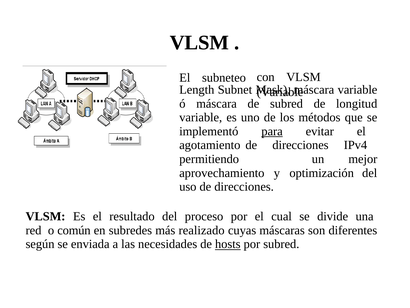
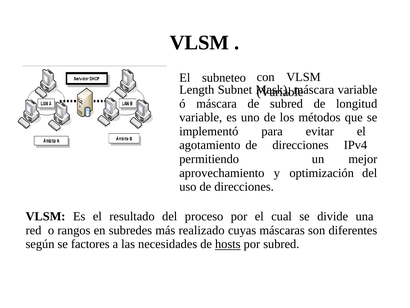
para underline: present -> none (272, 131)
común: común -> rangos (74, 230)
enviada: enviada -> factores (90, 244)
